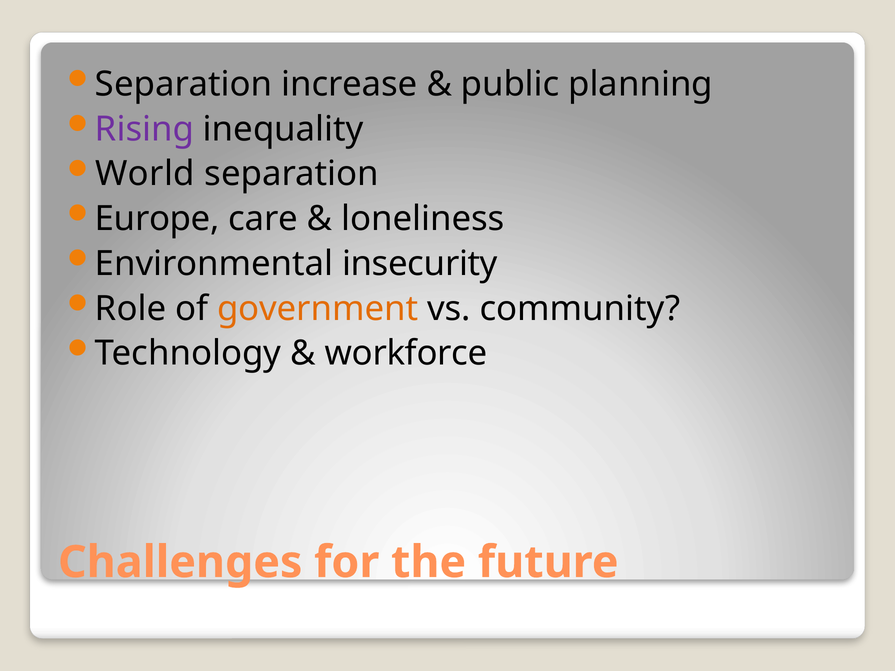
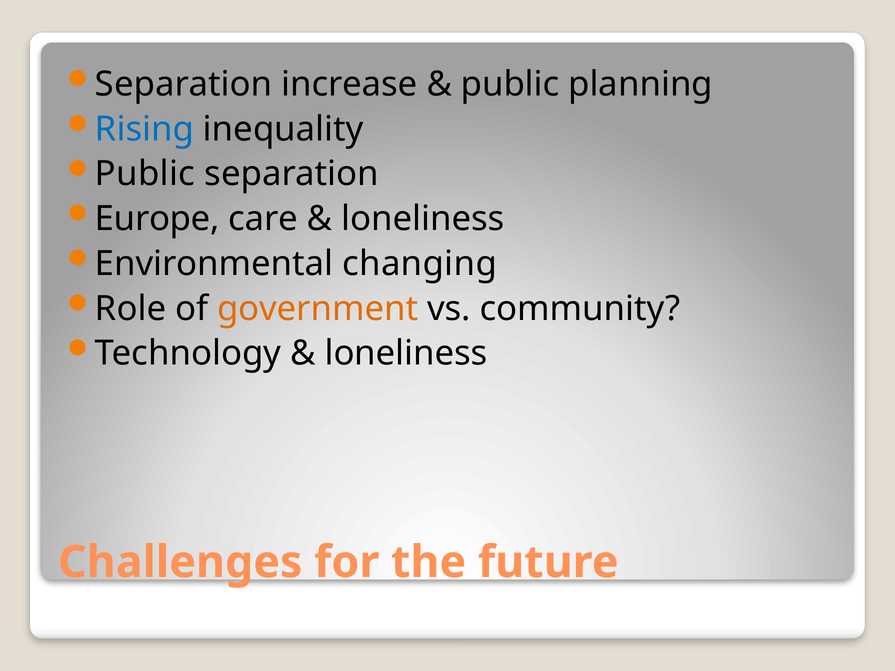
Rising colour: purple -> blue (145, 129)
World: World -> Public (145, 174)
insecurity: insecurity -> changing (420, 264)
workforce: workforce -> loneliness (406, 354)
